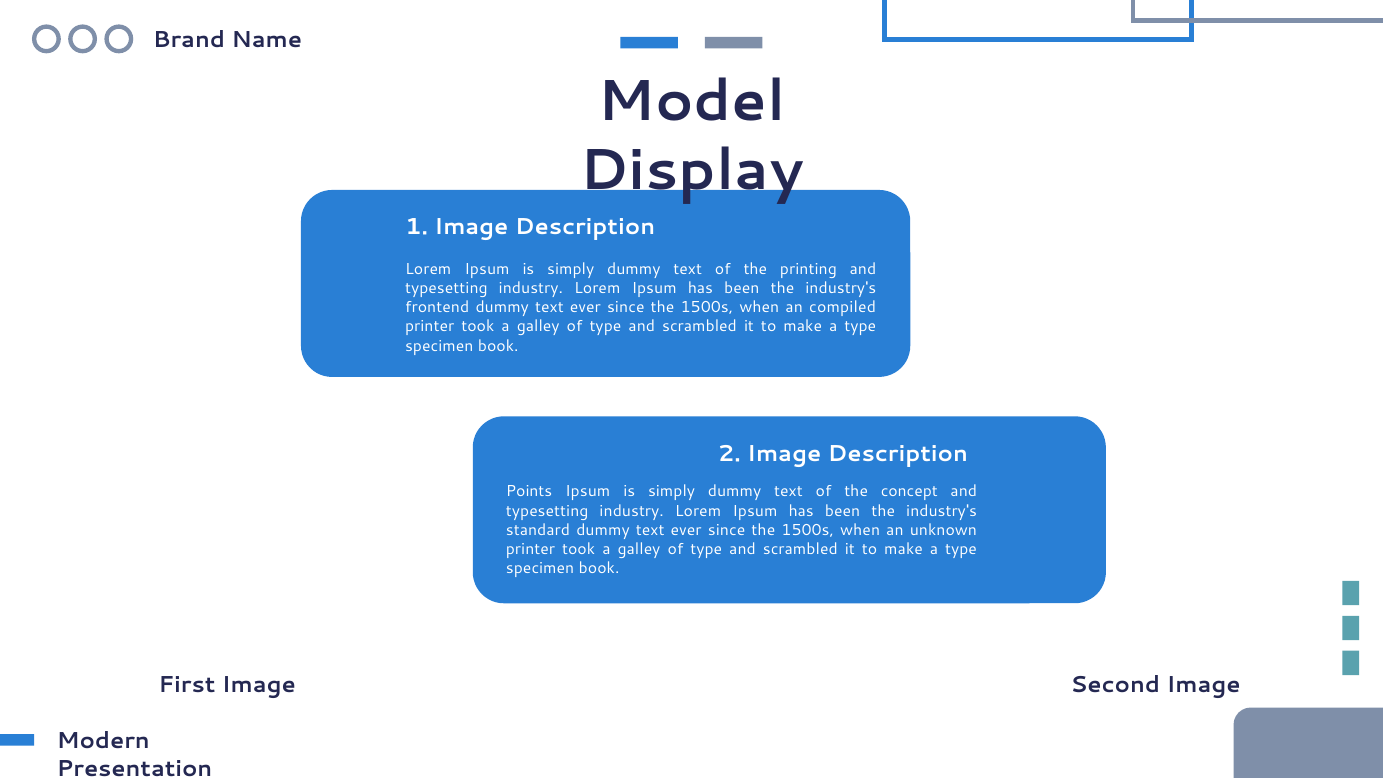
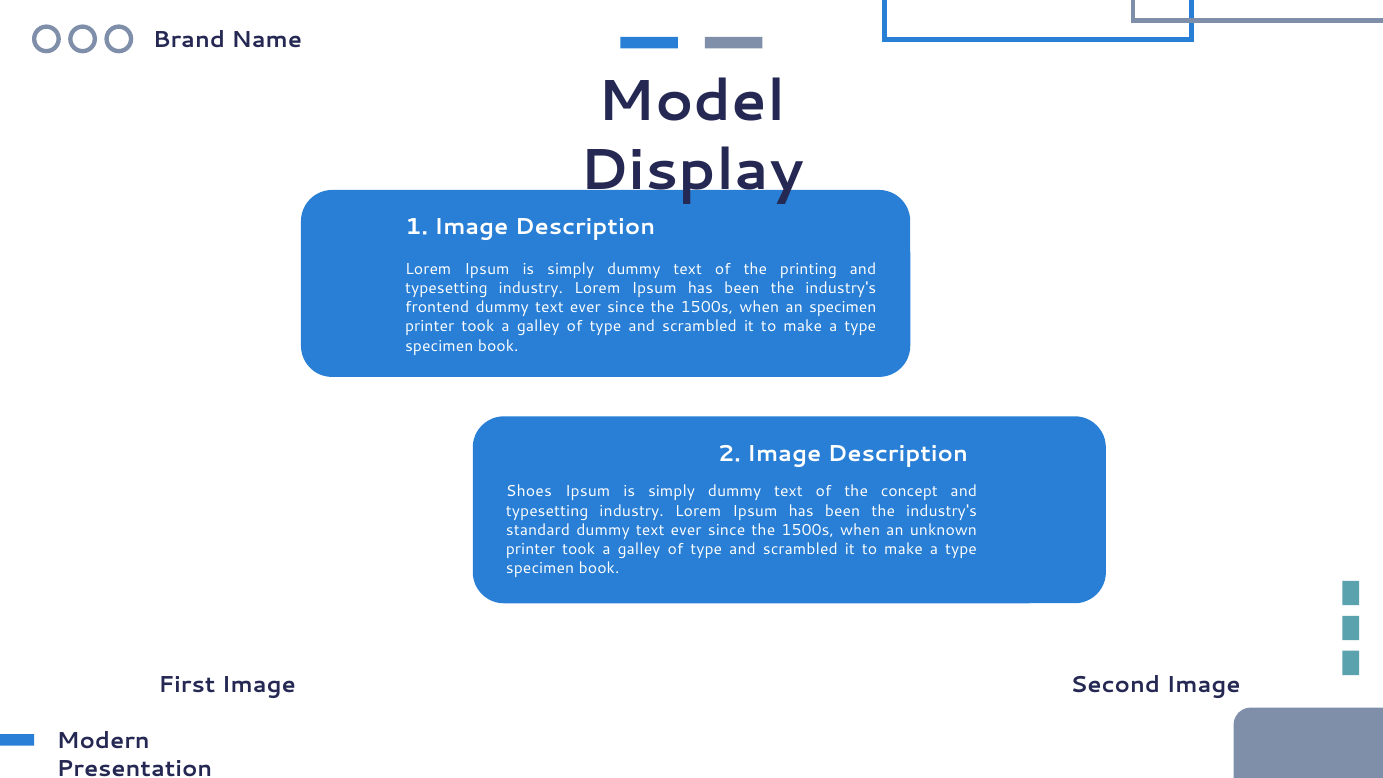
an compiled: compiled -> specimen (843, 308)
Points: Points -> Shoes (529, 492)
